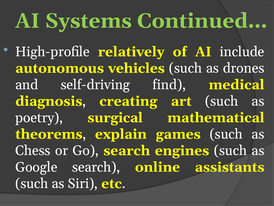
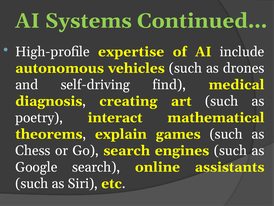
relatively: relatively -> expertise (131, 52)
surgical: surgical -> interact (115, 117)
